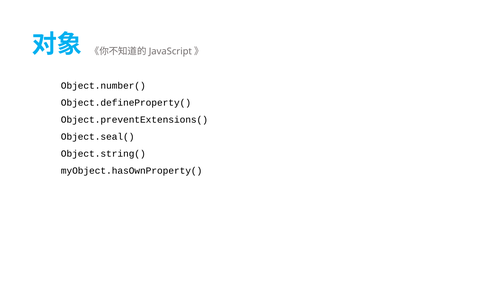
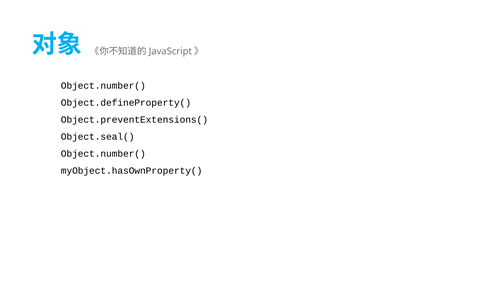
Object.string(: Object.string( -> Object.number( (103, 154)
